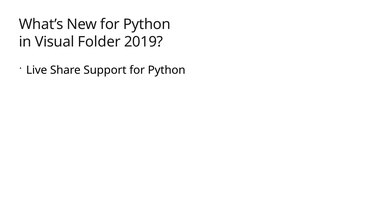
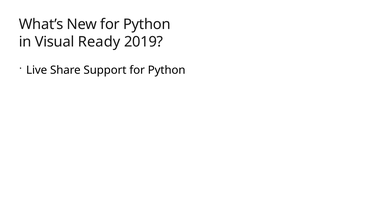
Folder: Folder -> Ready (99, 42)
